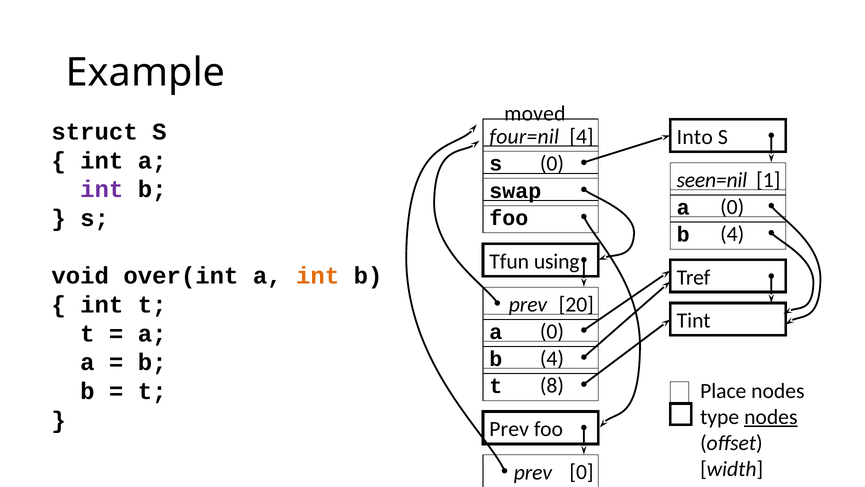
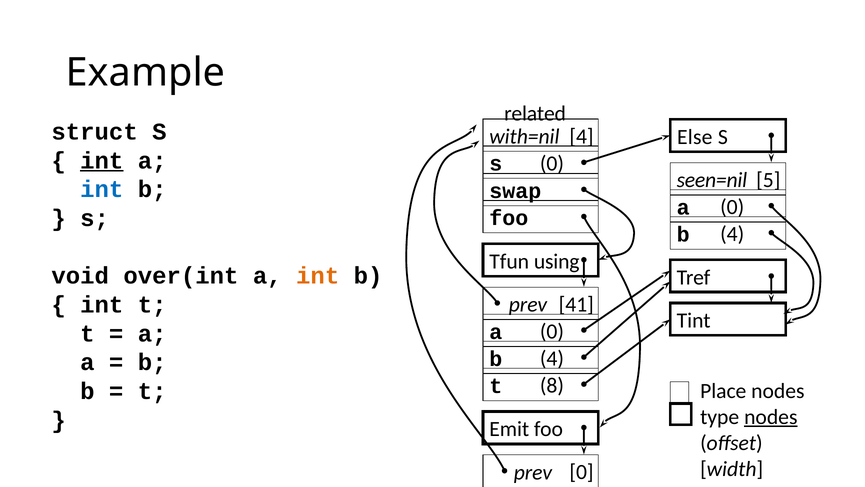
moved: moved -> related (535, 113)
four=nil: four=nil -> with=nil (524, 137)
Into: Into -> Else (695, 137)
int underline: none -> present (102, 160)
1: 1 -> 5 (768, 180)
int colour: purple -> blue (102, 189)
20: 20 -> 41 (576, 304)
Prev: Prev -> Emit (509, 429)
